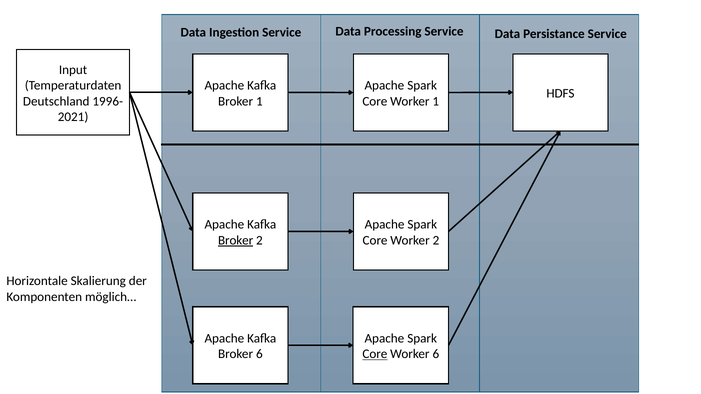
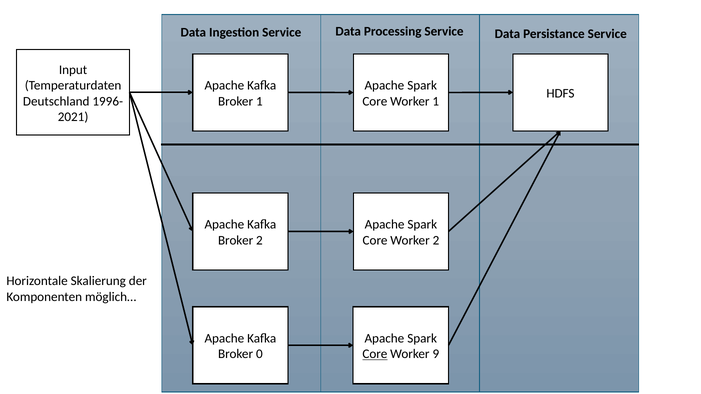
Broker underline: present -> none (236, 240)
Broker 6: 6 -> 0 (259, 354)
Worker 6: 6 -> 9 (436, 354)
